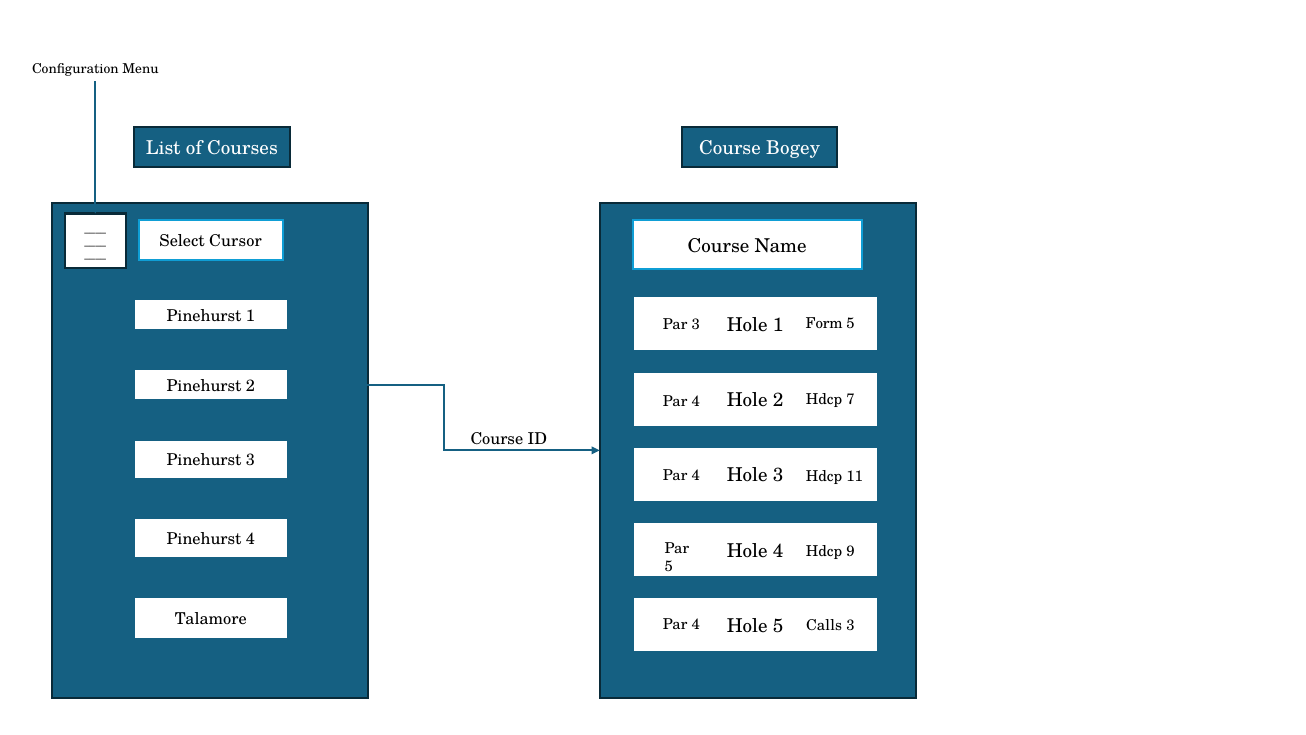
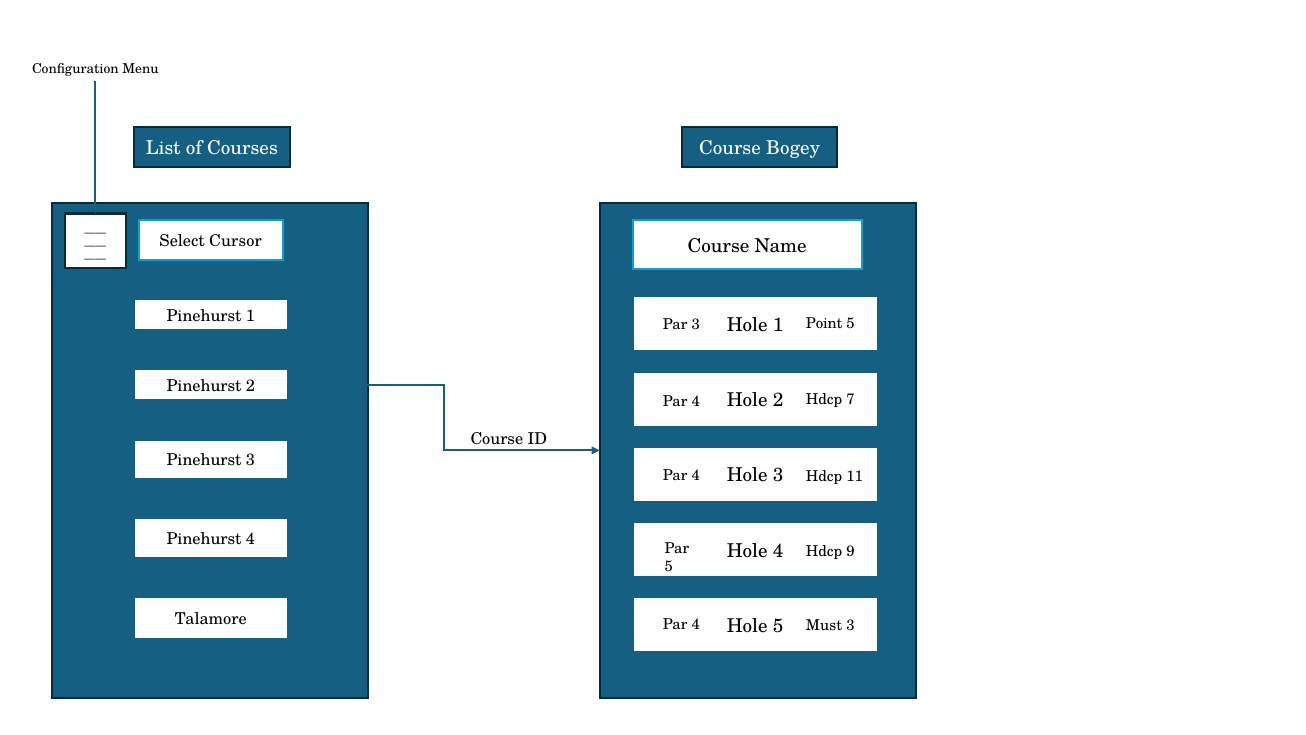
Form: Form -> Point (824, 323)
Calls: Calls -> Must (824, 625)
